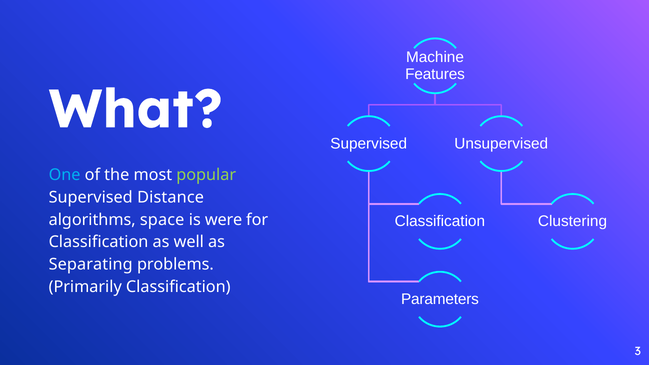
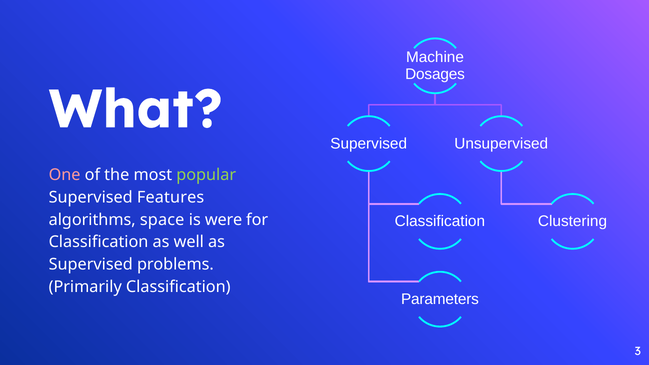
Features: Features -> Dosages (435, 74)
One colour: light blue -> pink (65, 175)
Distance: Distance -> Features (171, 197)
Separating: Separating -> Supervised (91, 265)
